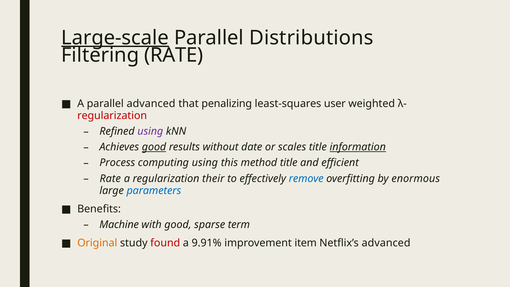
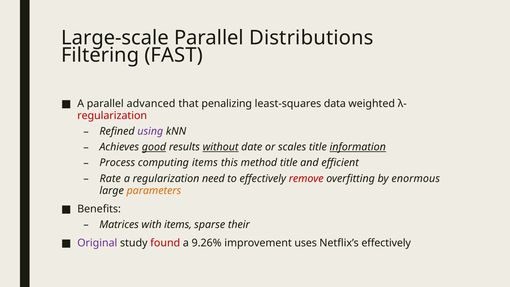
Large-scale underline: present -> none (115, 38)
Filtering RATE: RATE -> FAST (174, 55)
user: user -> data (335, 104)
without underline: none -> present (221, 147)
computing using: using -> items (205, 163)
their: their -> need (213, 178)
remove colour: blue -> red (306, 178)
parameters colour: blue -> orange (154, 190)
Machine: Machine -> Matrices (119, 224)
with good: good -> items (178, 224)
term: term -> their (239, 224)
Original colour: orange -> purple (97, 243)
9.91%: 9.91% -> 9.26% (207, 243)
item: item -> uses (306, 243)
Netflix’s advanced: advanced -> effectively (386, 243)
